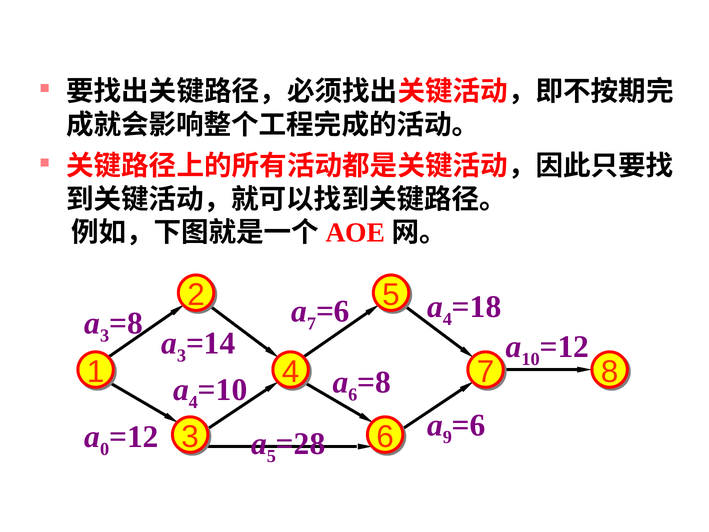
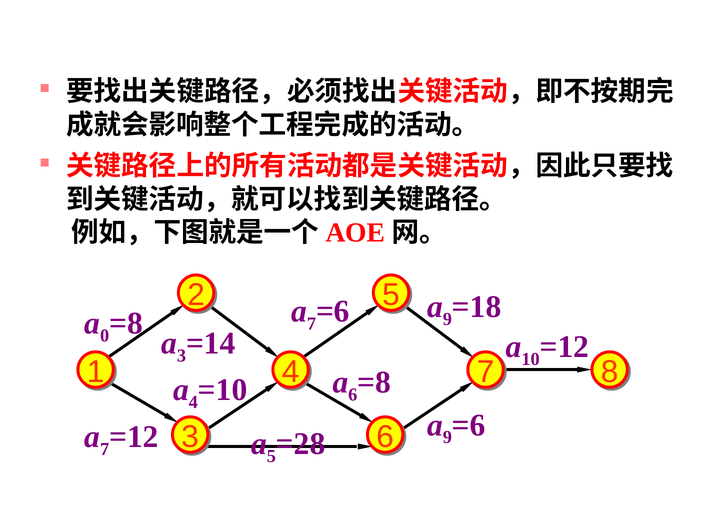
4: 4 -> 9 (447, 319)
3: 3 -> 0 (105, 335)
0: 0 -> 7 (105, 449)
